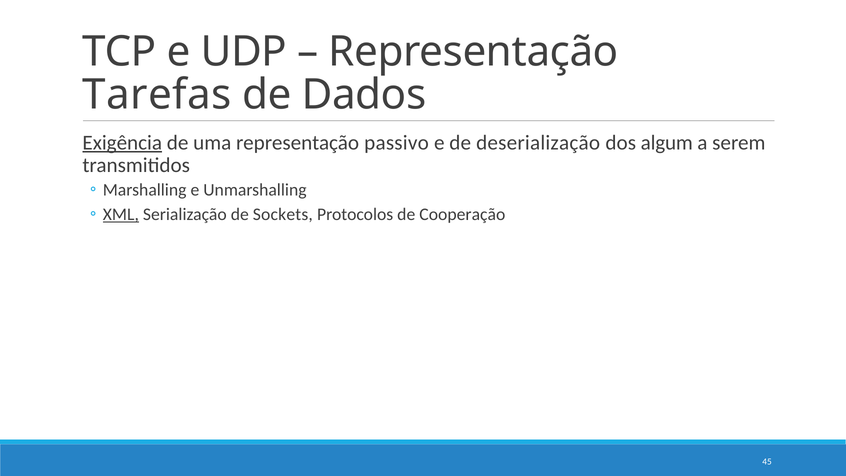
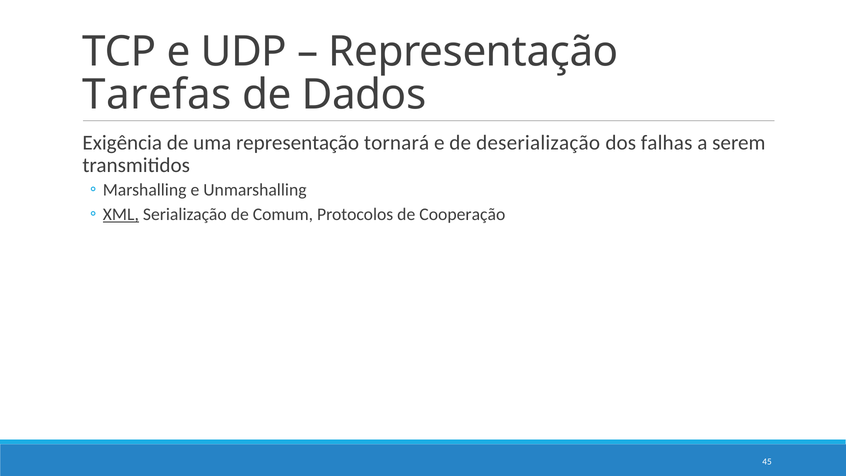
Exigência underline: present -> none (122, 143)
passivo: passivo -> tornará (397, 143)
algum: algum -> falhas (667, 143)
Sockets: Sockets -> Comum (283, 214)
